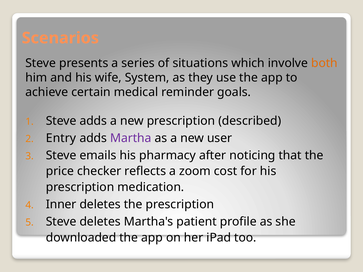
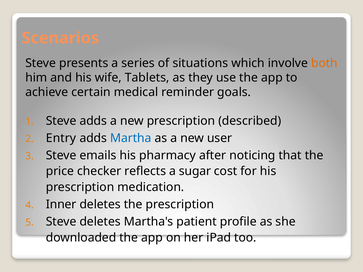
System: System -> Tablets (147, 78)
Martha colour: purple -> blue (131, 138)
zoom: zoom -> sugar (195, 171)
